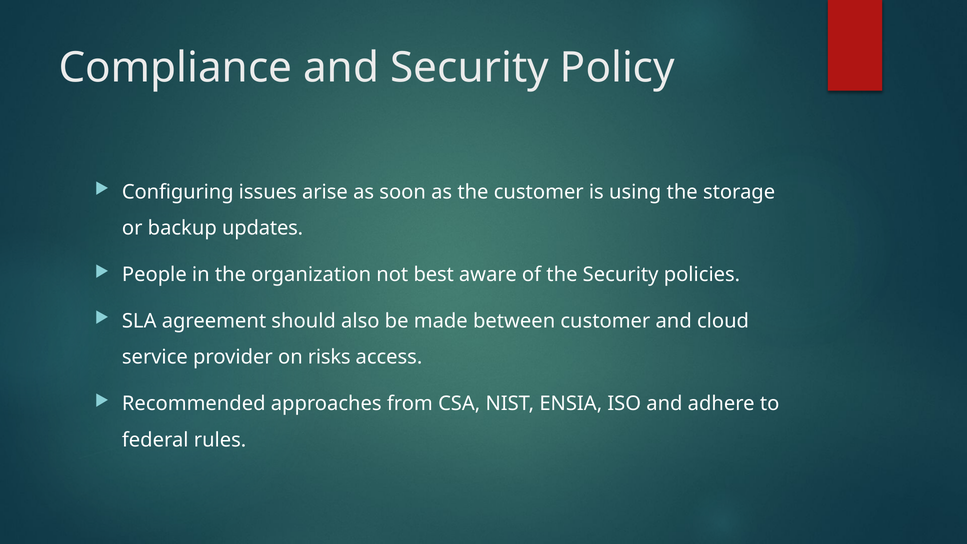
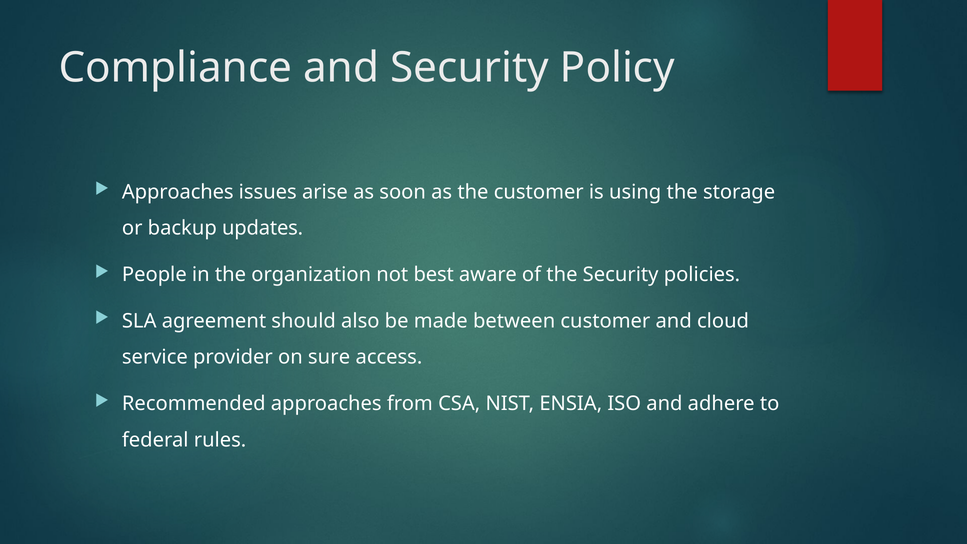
Configuring: Configuring -> Approaches (178, 192)
risks: risks -> sure (329, 357)
